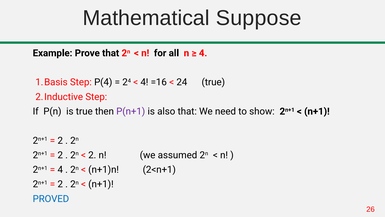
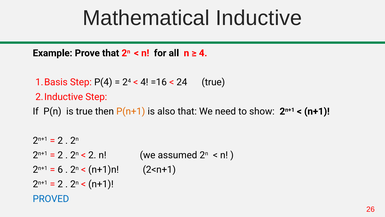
Suppose: Suppose -> Inductive (259, 18)
P(n+1 colour: purple -> orange (131, 111)
4: 4 -> 6 (60, 169)
